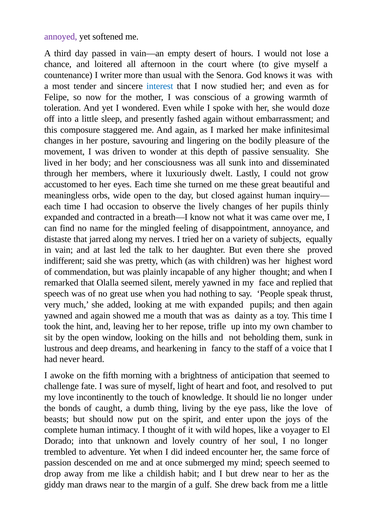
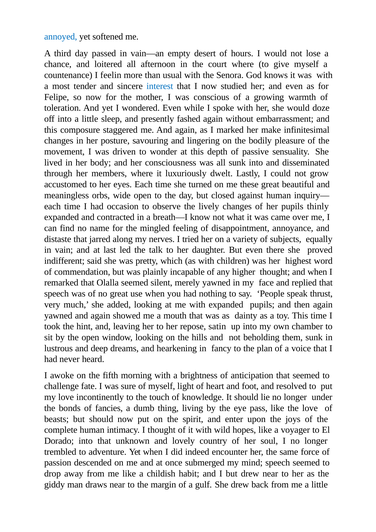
annoyed colour: purple -> blue (61, 37)
writer: writer -> feelin (111, 75)
trifle: trifle -> satin (217, 326)
staff: staff -> plan (265, 348)
caught: caught -> fancies (109, 408)
